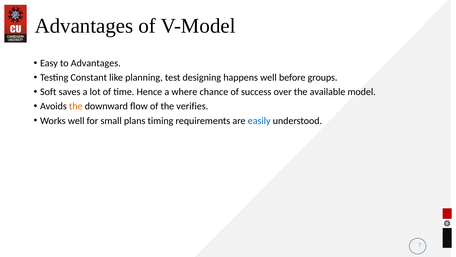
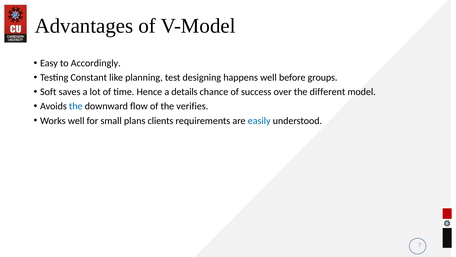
to Advantages: Advantages -> Accordingly (96, 63)
where: where -> details (184, 92)
available: available -> different (327, 92)
the colour: orange -> blue (76, 106)
timing: timing -> clients (161, 120)
